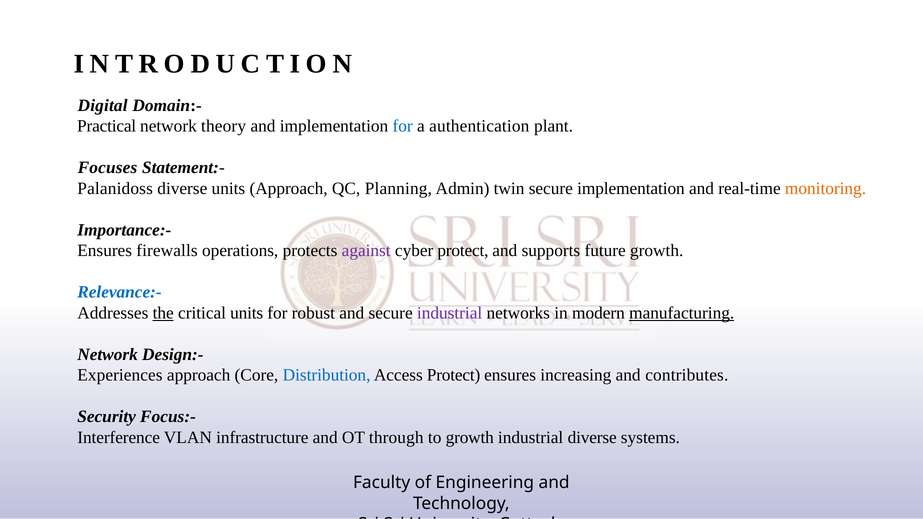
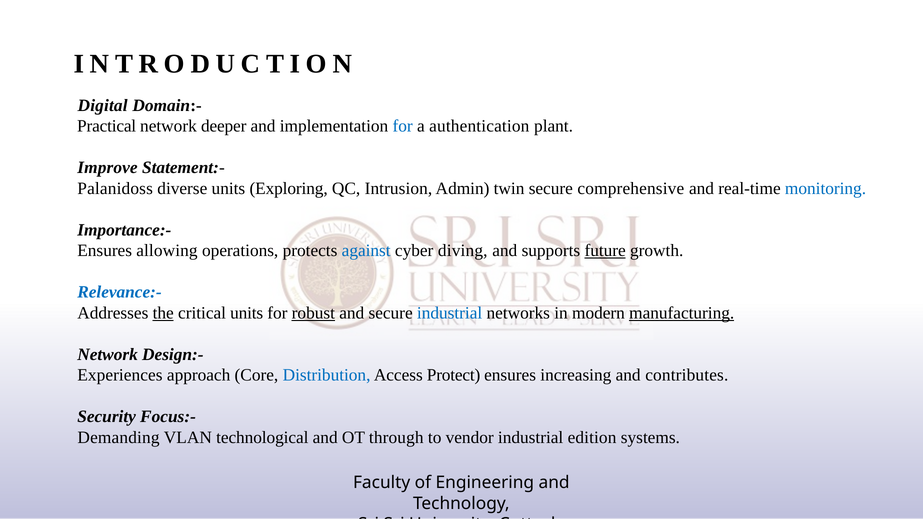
theory: theory -> deeper (224, 126)
Focuses: Focuses -> Improve (107, 168)
units Approach: Approach -> Exploring (289, 188)
Planning: Planning -> Intrusion (398, 188)
secure implementation: implementation -> comprehensive (631, 188)
monitoring colour: orange -> blue (826, 188)
firewalls: firewalls -> allowing (167, 251)
against colour: purple -> blue (366, 251)
cyber protect: protect -> diving (463, 251)
future underline: none -> present (605, 251)
robust underline: none -> present (313, 313)
industrial colour: purple -> blue (450, 313)
Interference: Interference -> Demanding (119, 438)
infrastructure: infrastructure -> technological (262, 438)
to growth: growth -> vendor (470, 438)
industrial diverse: diverse -> edition (592, 438)
